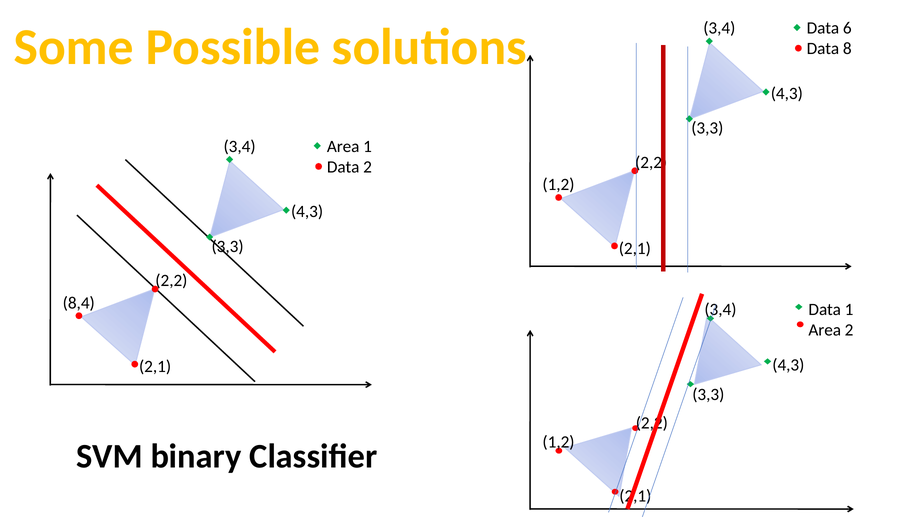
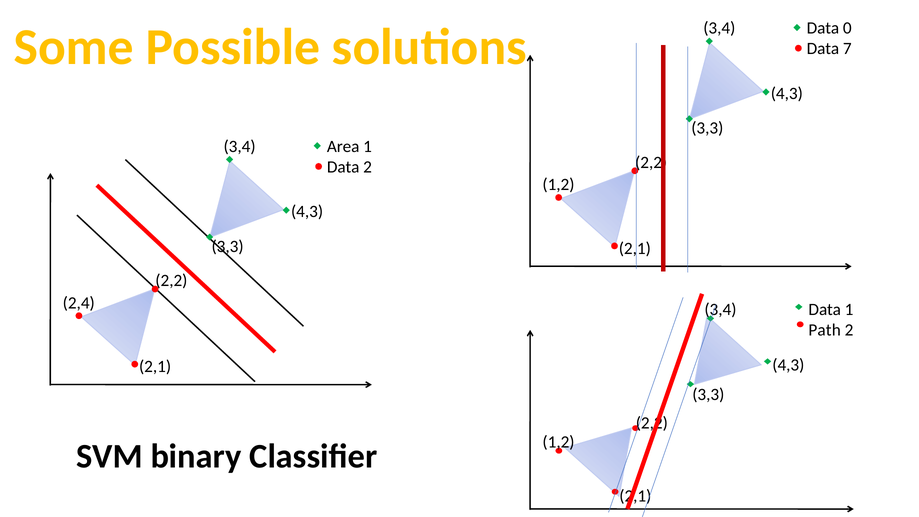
6: 6 -> 0 (847, 28)
8: 8 -> 7 (847, 49)
8,4: 8,4 -> 2,4 (79, 303)
Area: Area -> Path (825, 330)
